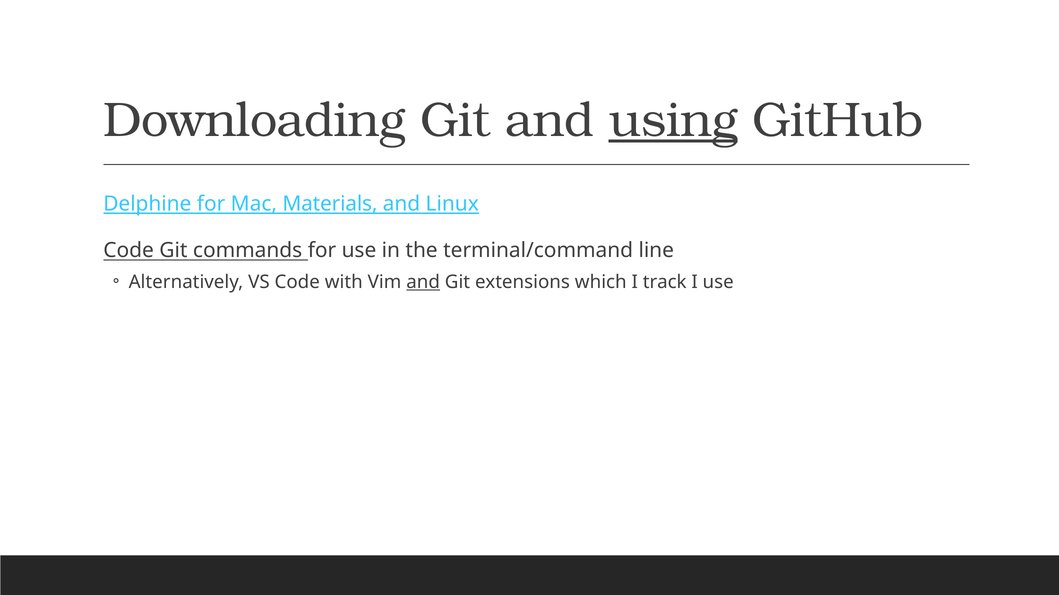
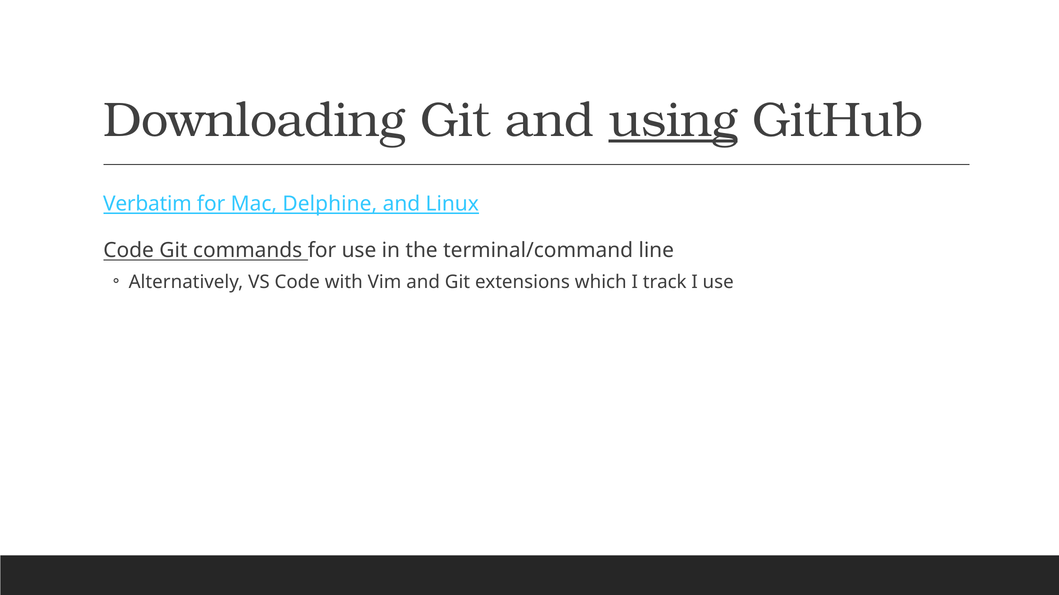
Delphine: Delphine -> Verbatim (147, 204)
Materials: Materials -> Delphine (330, 204)
and underline: present -> none (423, 282)
